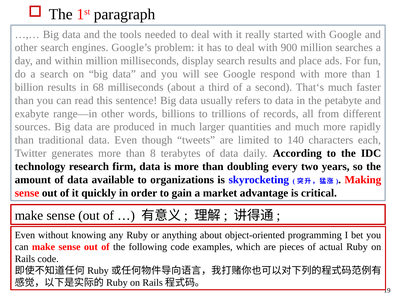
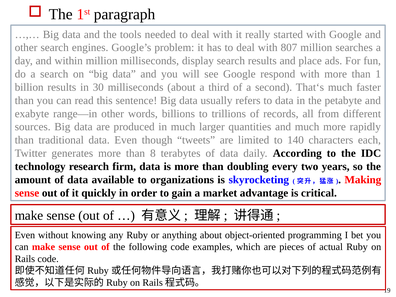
900: 900 -> 807 (289, 48)
68: 68 -> 30 (98, 87)
